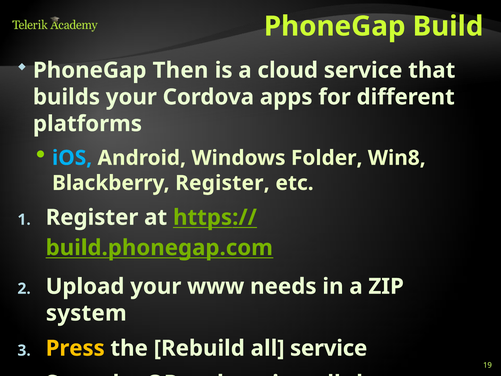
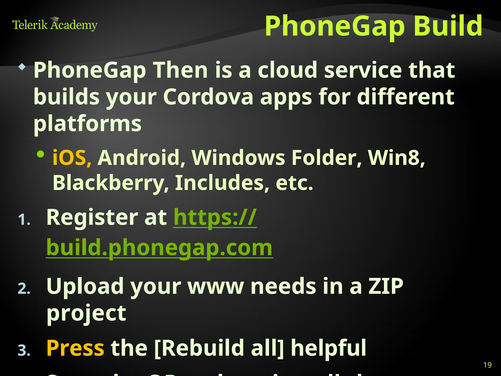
iOS colour: light blue -> yellow (72, 158)
Blackberry Register: Register -> Includes (222, 183)
system: system -> project (86, 313)
all service: service -> helpful (329, 348)
